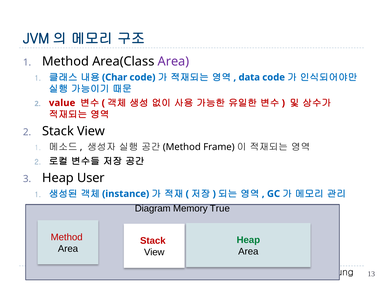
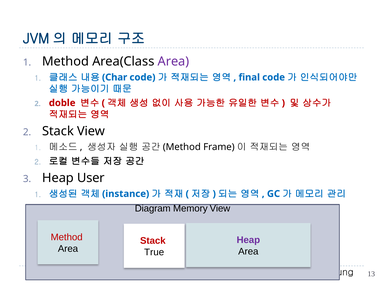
data: data -> final (249, 77)
value: value -> doble (62, 103)
Memory True: True -> View (220, 209)
Heap colour: green -> purple (248, 240)
View: View -> True (154, 252)
